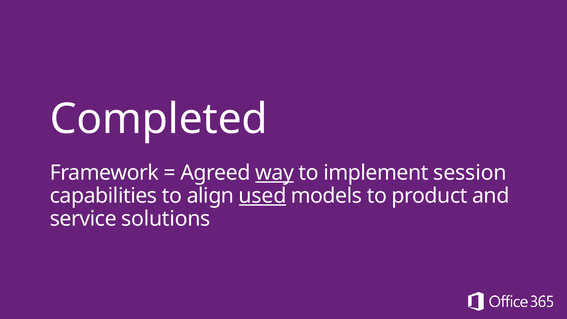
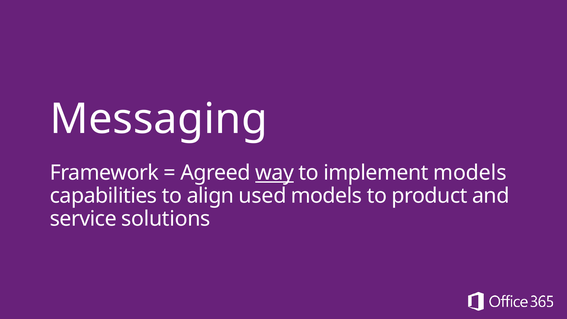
Completed: Completed -> Messaging (159, 119)
implement session: session -> models (470, 173)
used underline: present -> none (263, 196)
